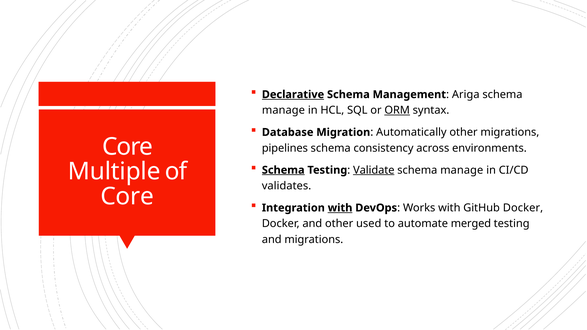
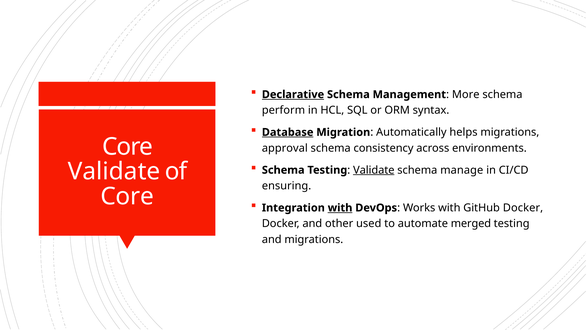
Ariga: Ariga -> More (466, 95)
manage: manage -> perform (283, 110)
ORM underline: present -> none (397, 110)
Database underline: none -> present (288, 132)
Automatically other: other -> helps (463, 132)
pipelines: pipelines -> approval (285, 148)
Schema underline: present -> none (283, 170)
Multiple: Multiple -> Validate (114, 172)
validates: validates -> ensuring (287, 186)
